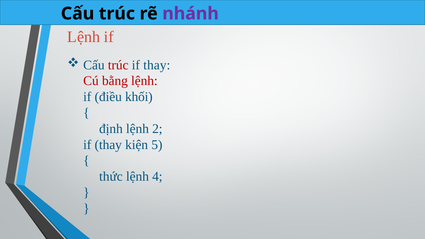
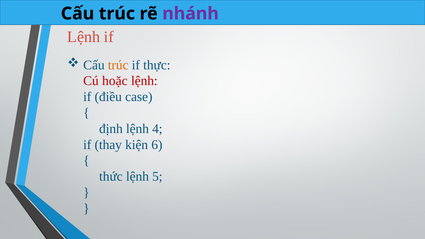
trúc colour: red -> orange (118, 65)
thay: thay -> thực (157, 65)
bằng: bằng -> hoặc (115, 81)
khối: khối -> case (139, 97)
2: 2 -> 4 (157, 129)
5: 5 -> 6 (157, 145)
4: 4 -> 5 (157, 177)
